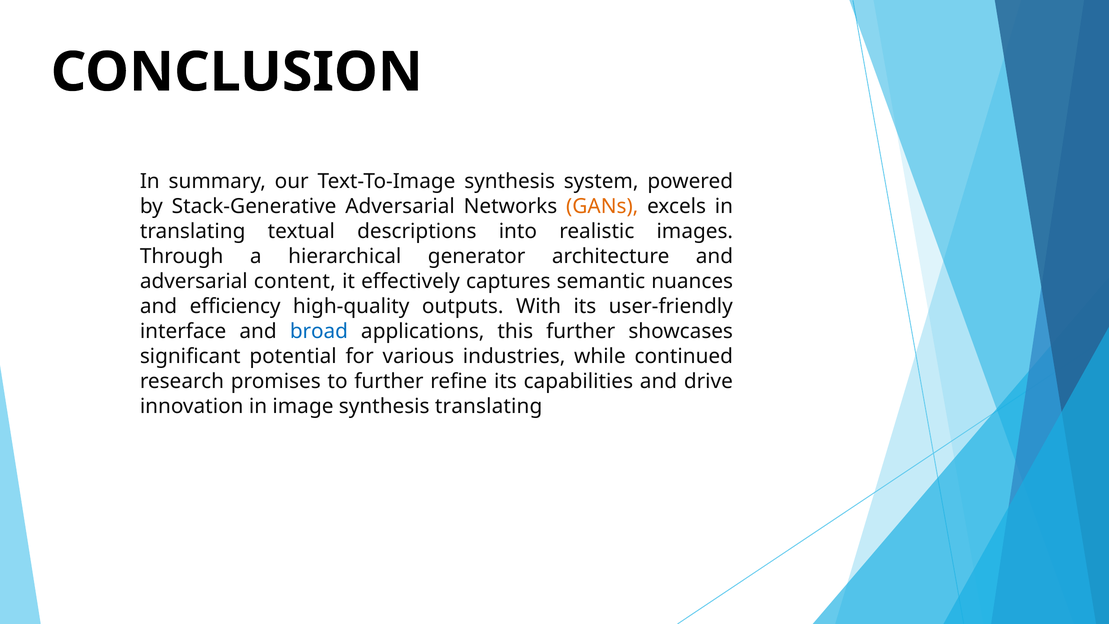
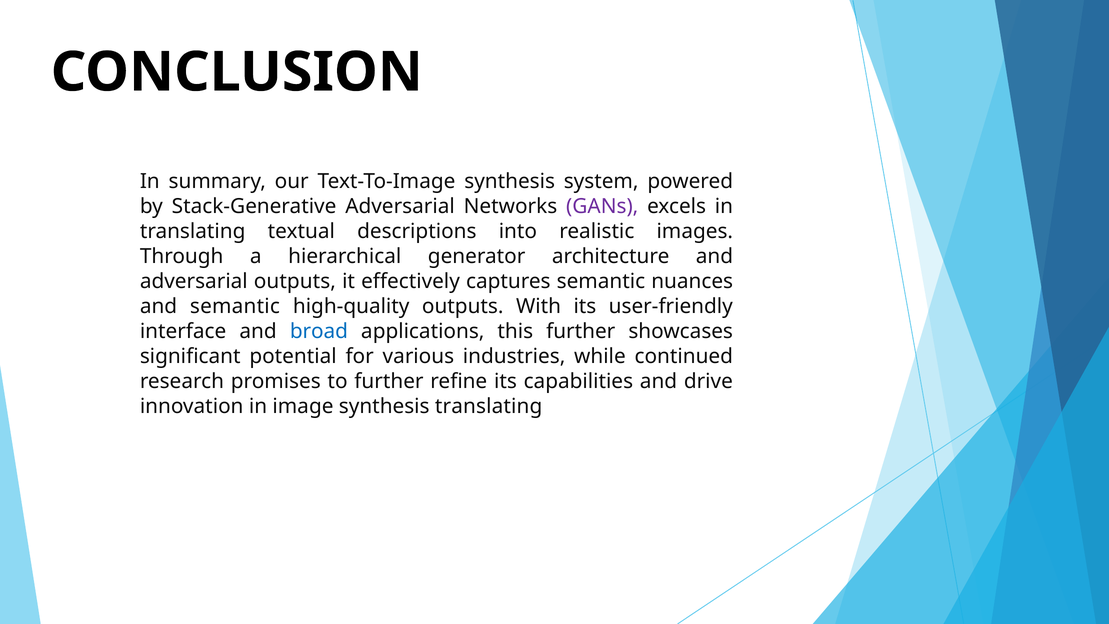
GANs colour: orange -> purple (602, 207)
adversarial content: content -> outputs (295, 281)
and efficiency: efficiency -> semantic (235, 306)
